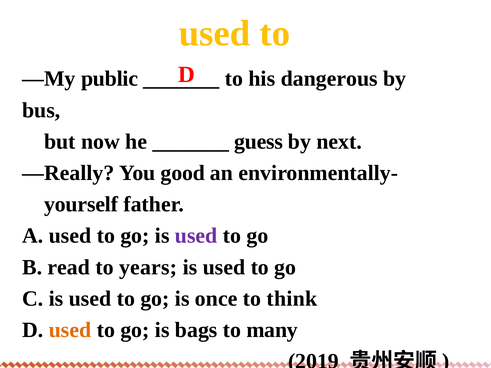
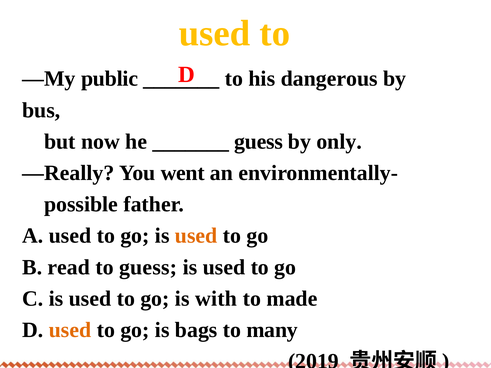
next: next -> only (339, 142)
good: good -> went (183, 173)
yourself: yourself -> possible (81, 205)
used colour: purple -> orange (196, 236)
to years: years -> guess (148, 267)
once: once -> with (216, 299)
think: think -> made (292, 299)
